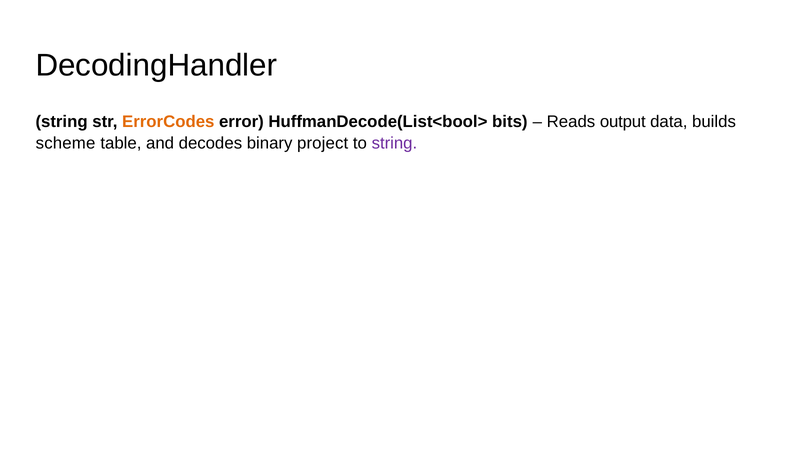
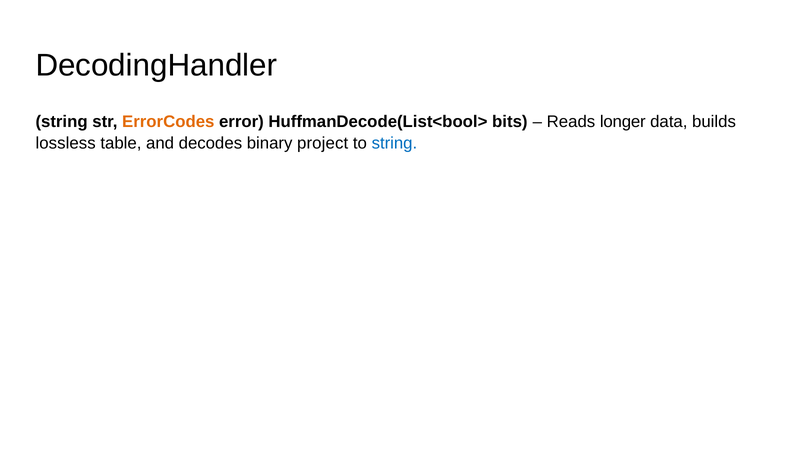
output: output -> longer (623, 122)
scheme: scheme -> lossless (66, 144)
string colour: purple -> blue (394, 144)
